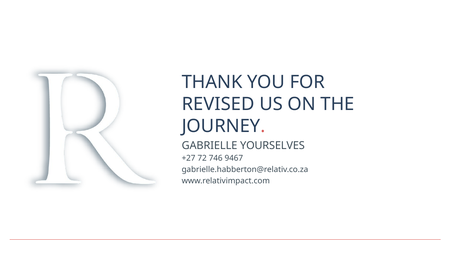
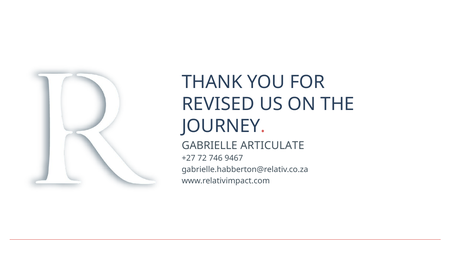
YOURSELVES: YOURSELVES -> ARTICULATE (272, 145)
